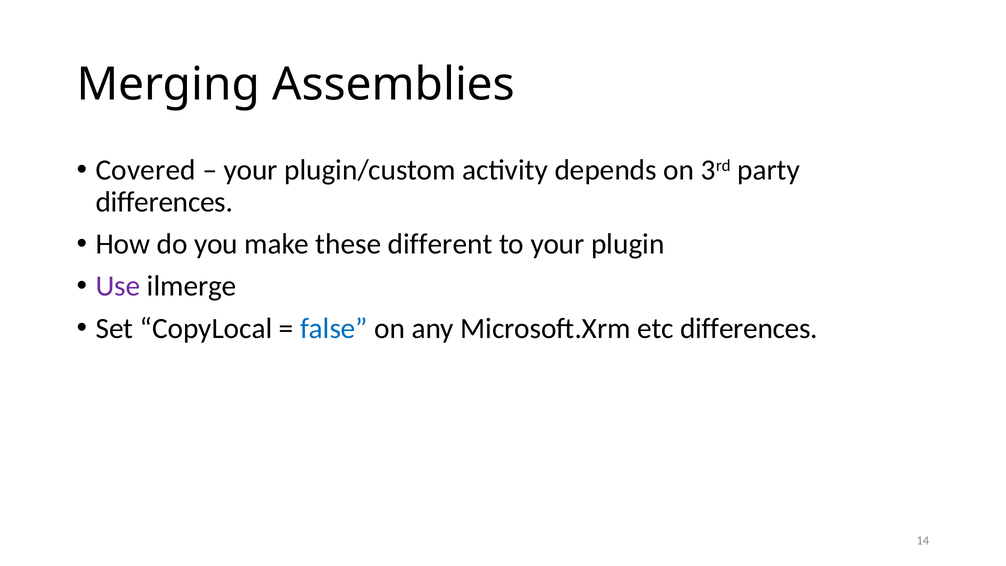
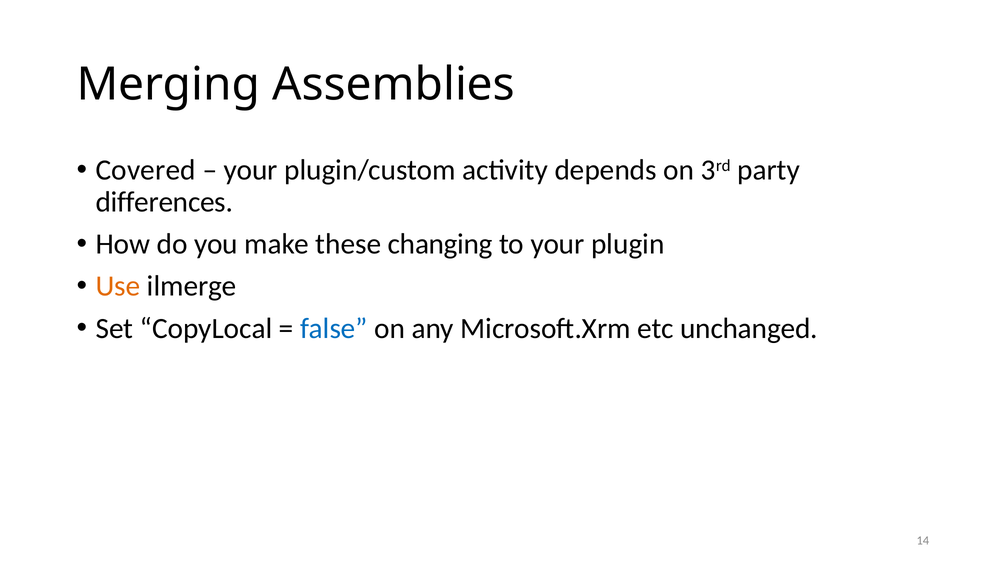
different: different -> changing (440, 244)
Use colour: purple -> orange (118, 286)
etc differences: differences -> unchanged (749, 328)
